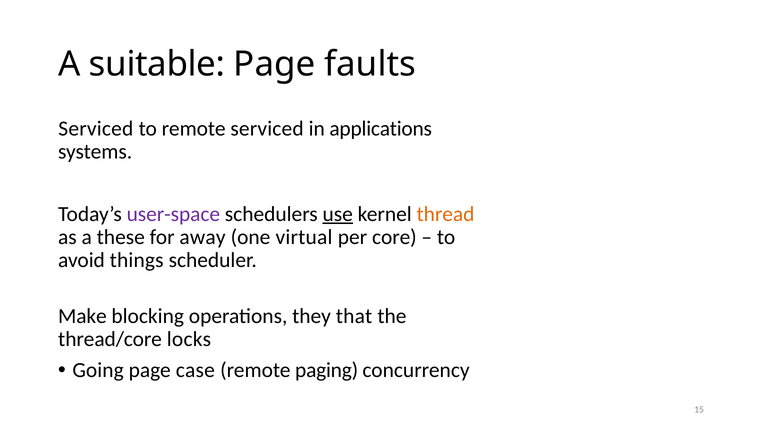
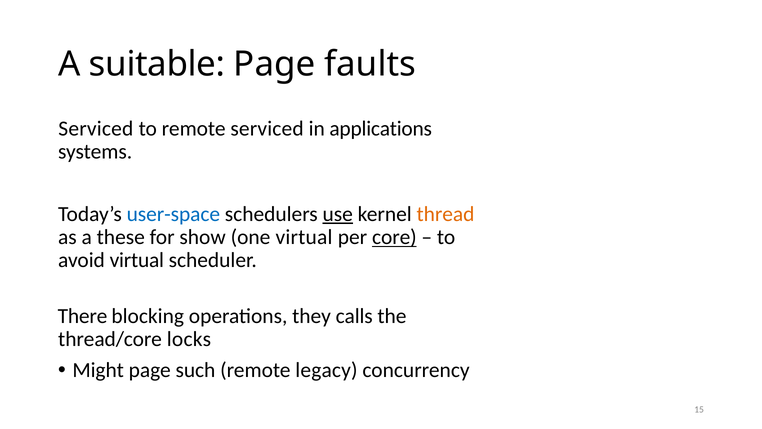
user-space colour: purple -> blue (173, 214)
away: away -> show (203, 237)
core underline: none -> present (394, 237)
avoid things: things -> virtual (137, 260)
Make: Make -> There (82, 316)
that: that -> calls (354, 316)
Going: Going -> Might (98, 370)
case: case -> such (195, 370)
paging: paging -> legacy (326, 370)
